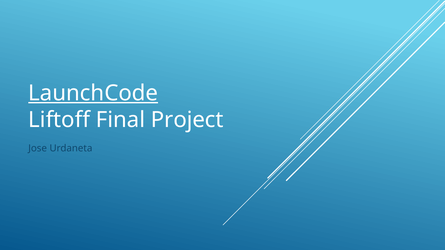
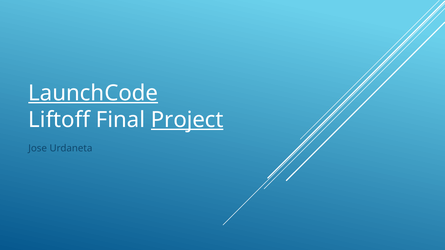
Project underline: none -> present (187, 120)
